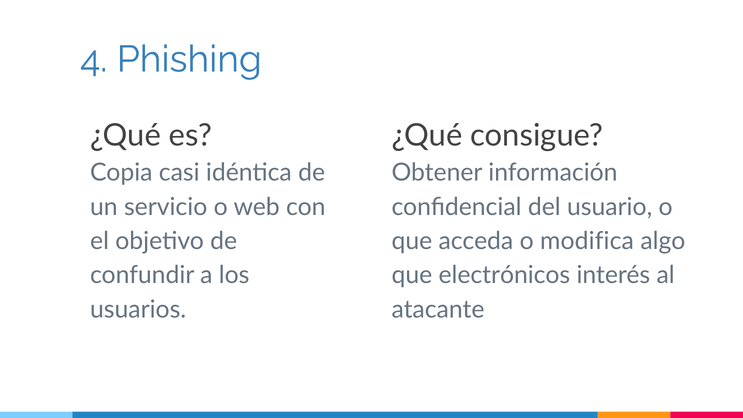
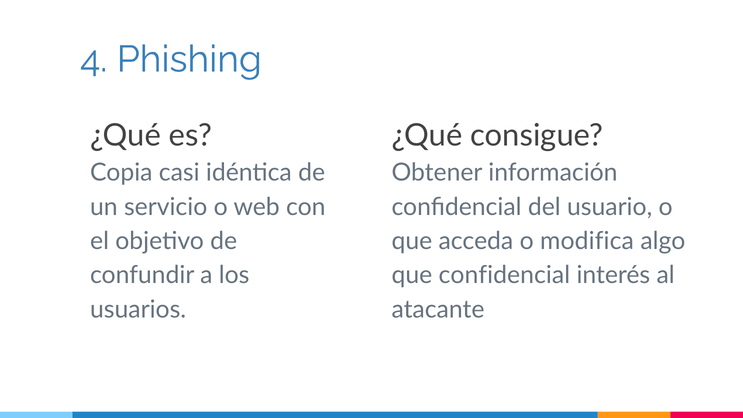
que electrónicos: electrónicos -> confidencial (504, 275)
